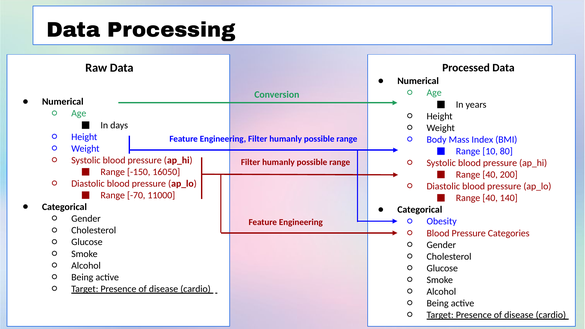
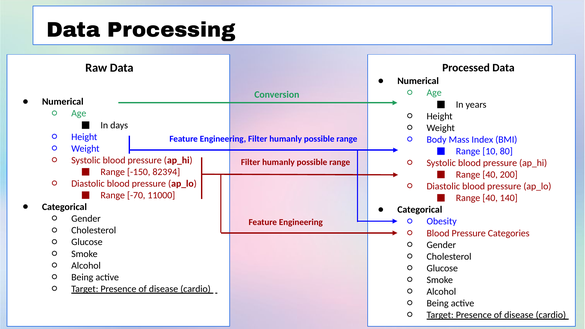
16050: 16050 -> 82394 (166, 172)
